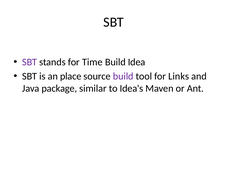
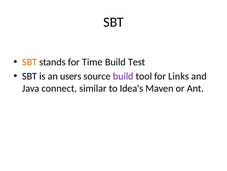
SBT colour: purple -> orange (30, 62)
Idea: Idea -> Test (137, 62)
place: place -> users (71, 76)
package: package -> connect (59, 88)
